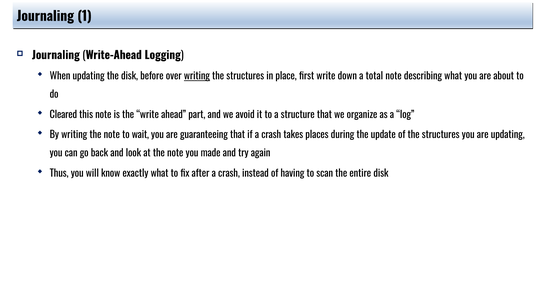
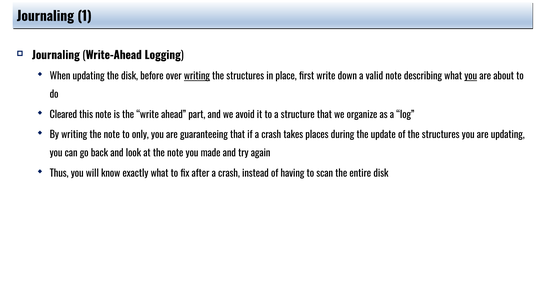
total: total -> valid (374, 76)
you underline: none -> present (471, 76)
wait: wait -> only (140, 135)
